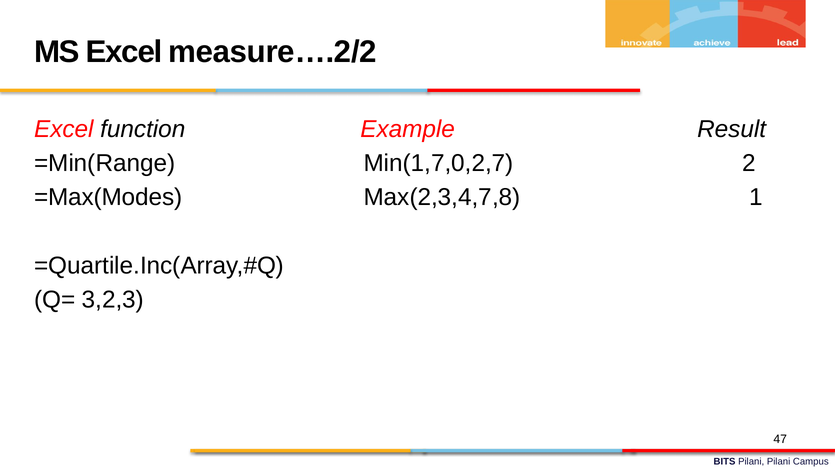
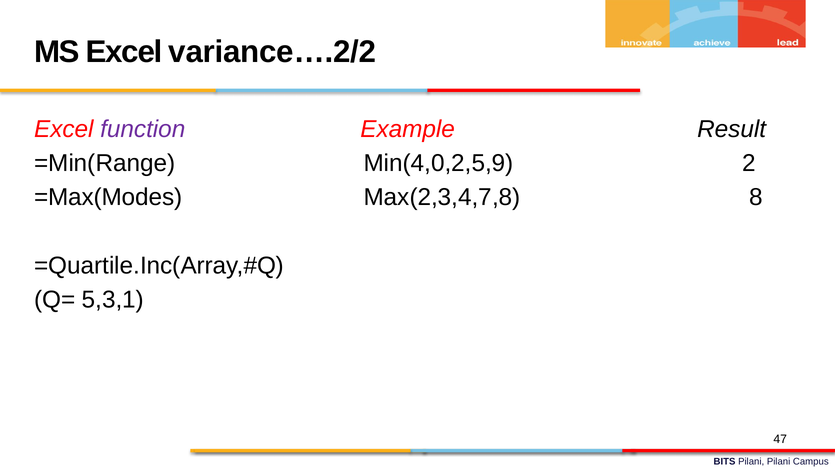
measure….2/2: measure….2/2 -> variance….2/2 (272, 52)
function colour: black -> purple (143, 129)
Min(1,7,0,2,7: Min(1,7,0,2,7 -> Min(4,0,2,5,9 (439, 163)
1: 1 -> 8 (756, 197)
3,2,3: 3,2,3 -> 5,3,1 (113, 300)
